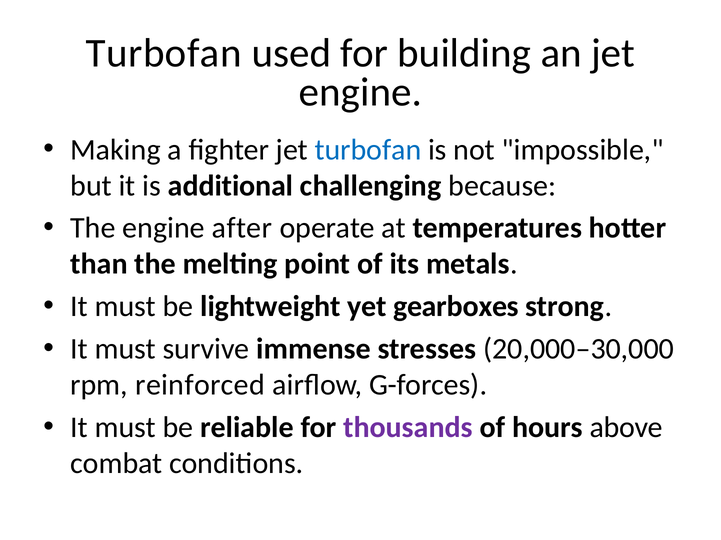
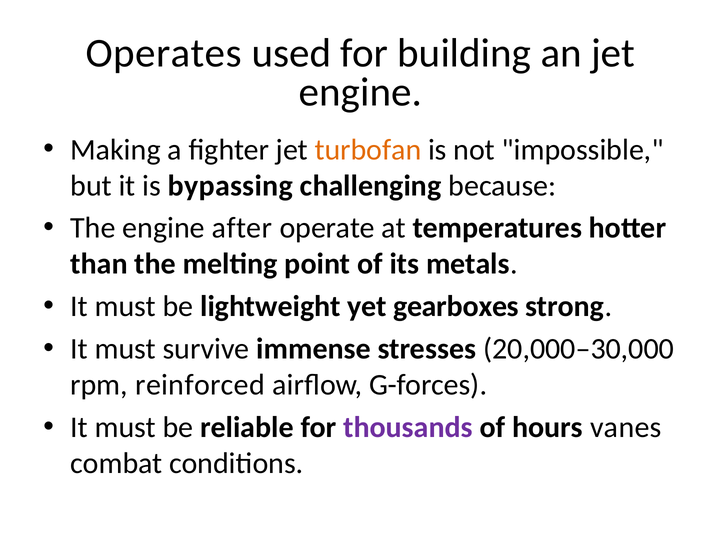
Turbofan: Turbofan -> Operates (164, 53)
turbofan colour: blue -> orange (368, 150)
additional: additional -> bypassing (230, 186)
above: above -> vanes (626, 428)
